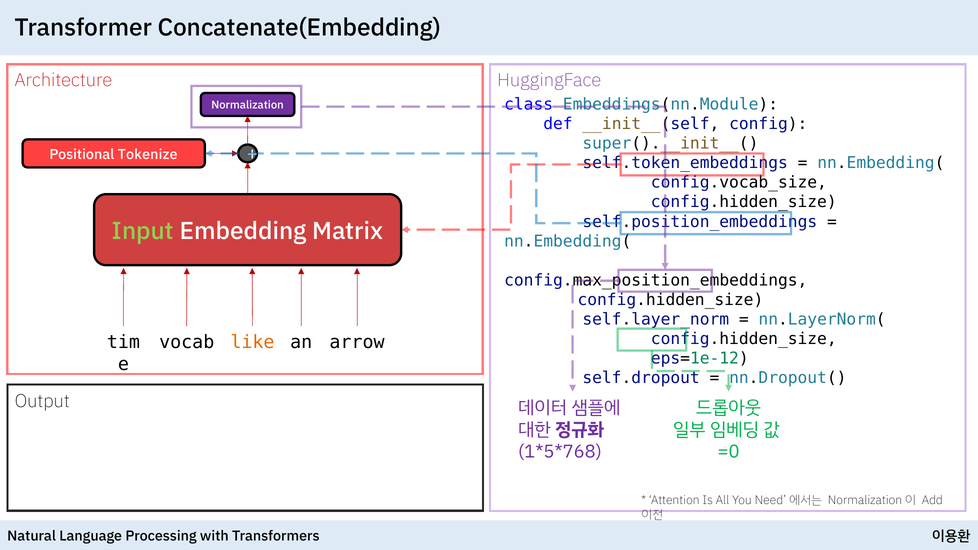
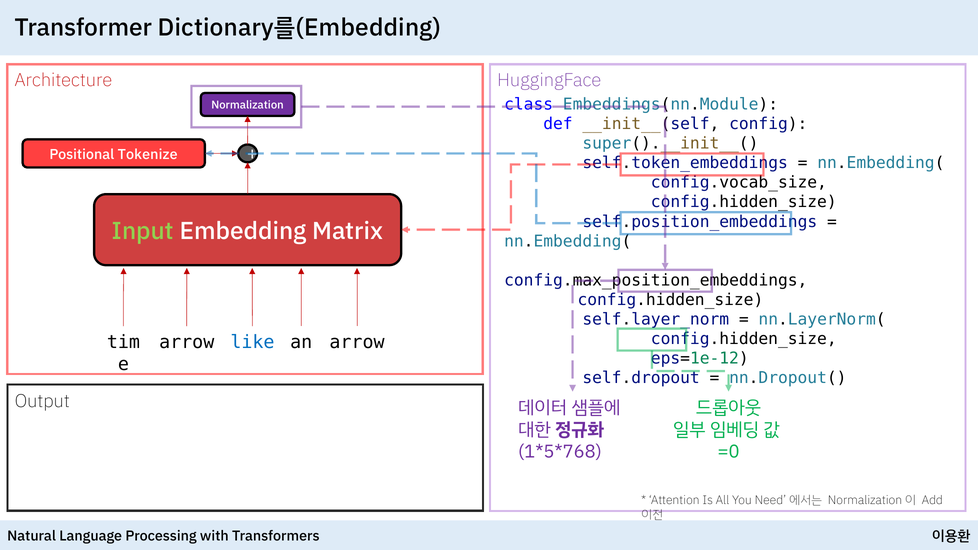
Concatenate(Embedding: Concatenate(Embedding -> Dictionary를(Embedding (299, 28)
vocab: vocab -> arrow (187, 342)
like colour: orange -> blue (252, 342)
